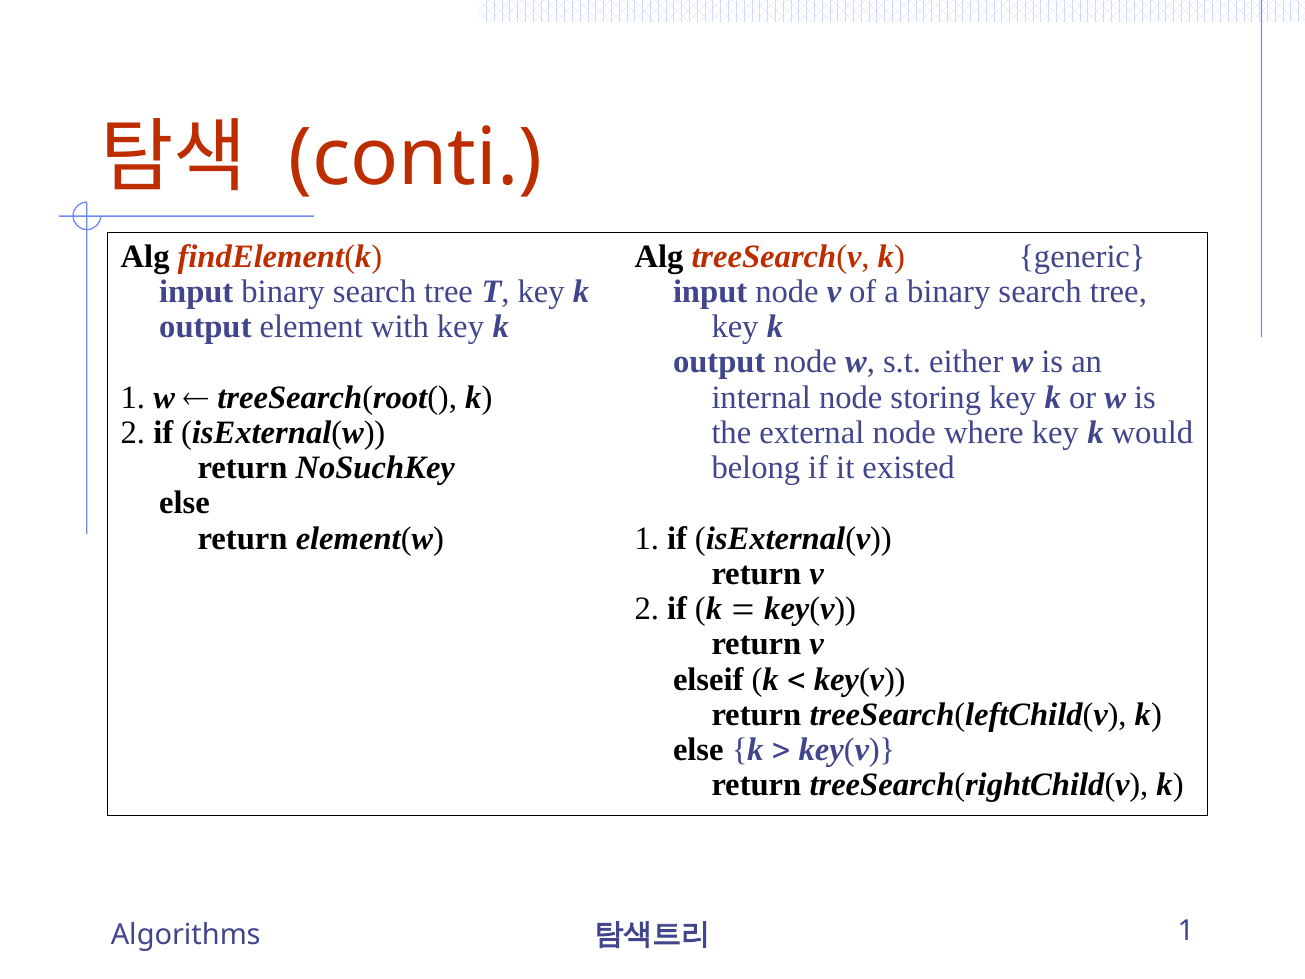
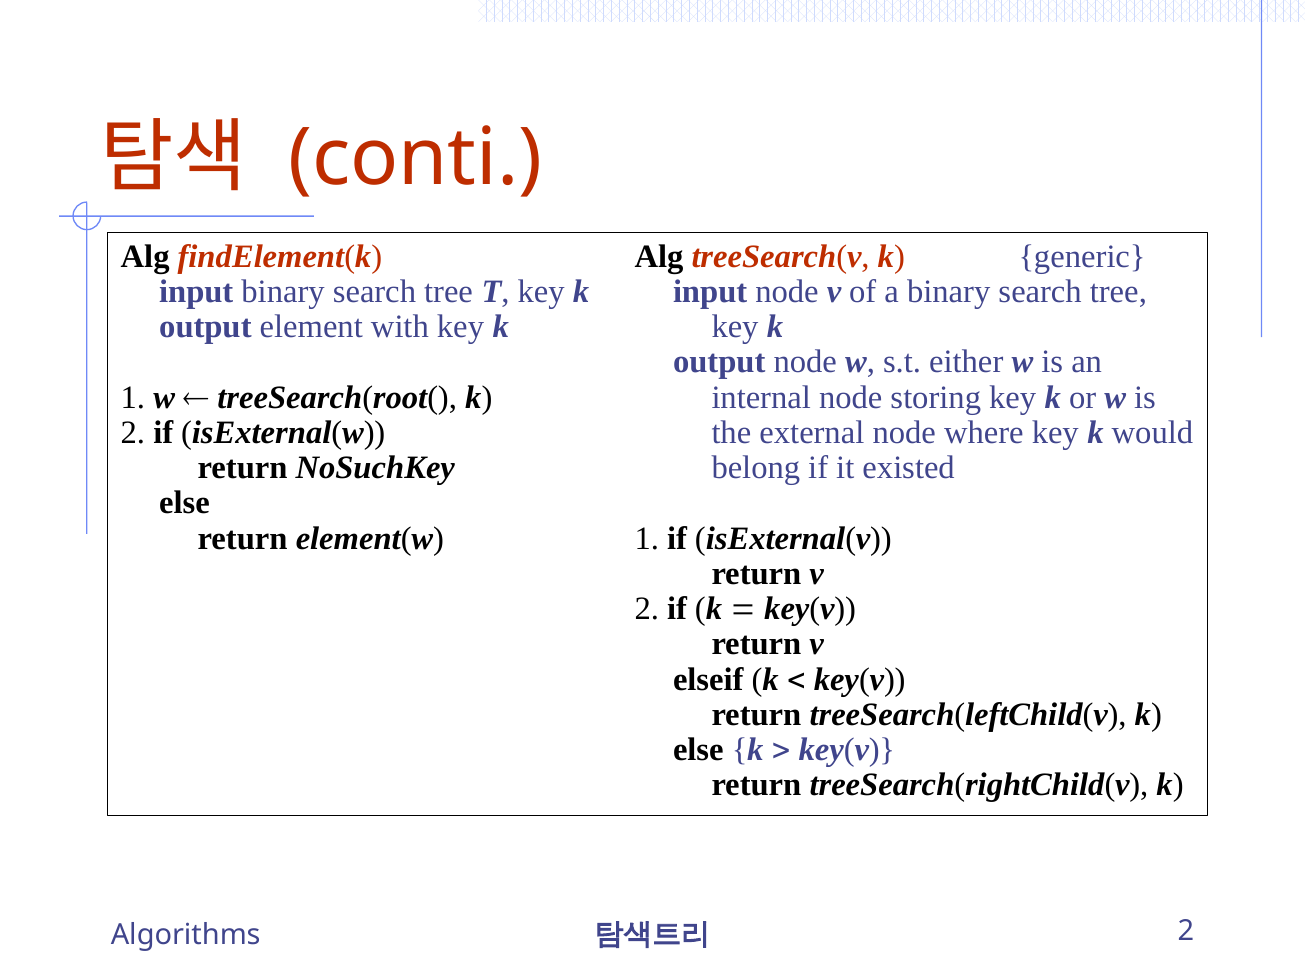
1: 1 -> 2 (1186, 930)
